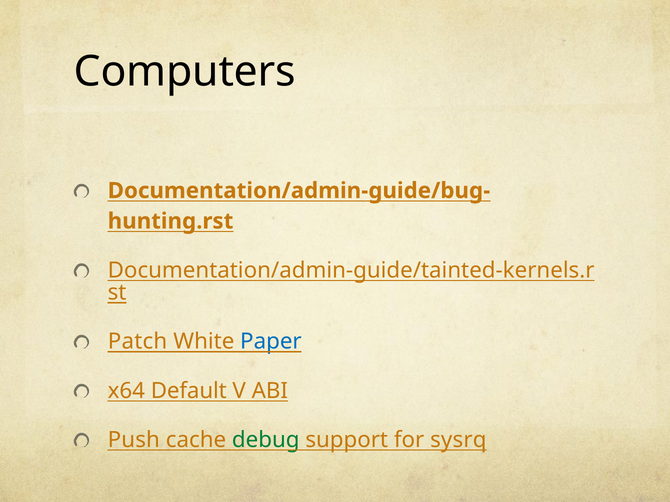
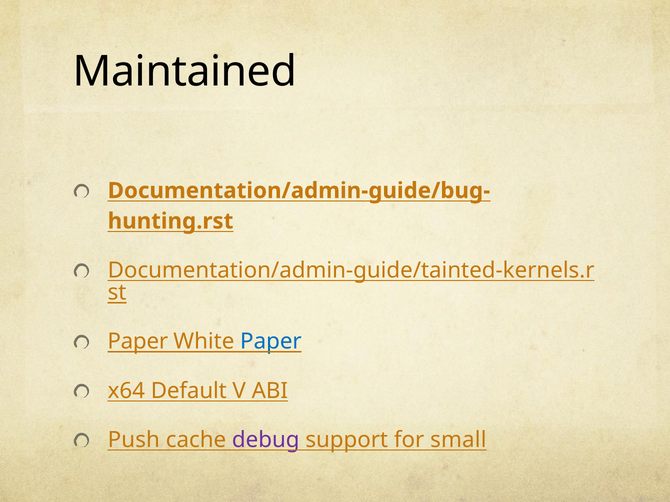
Computers: Computers -> Maintained (185, 72)
Patch: Patch -> Paper (138, 342)
debug colour: green -> purple (266, 440)
sysrq: sysrq -> small (458, 440)
